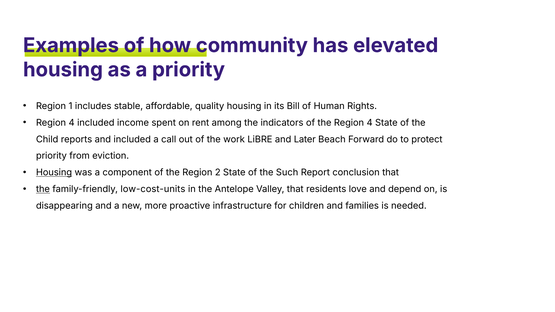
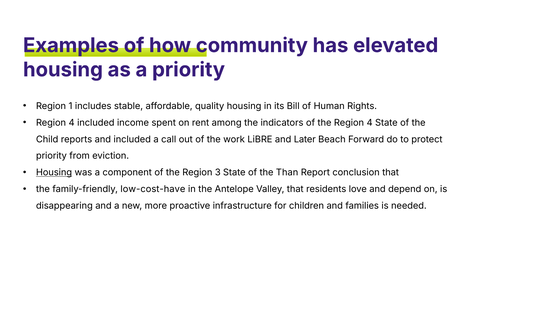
2: 2 -> 3 (218, 173)
Such: Such -> Than (287, 173)
the underline: present -> none (43, 189)
low-cost-units: low-cost-units -> low-cost-have (153, 189)
